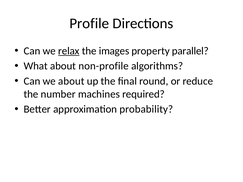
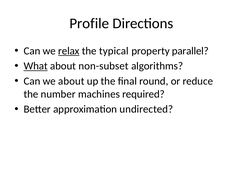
images: images -> typical (114, 51)
What underline: none -> present (36, 66)
non-profile: non-profile -> non-subset (104, 66)
probability: probability -> undirected (146, 109)
